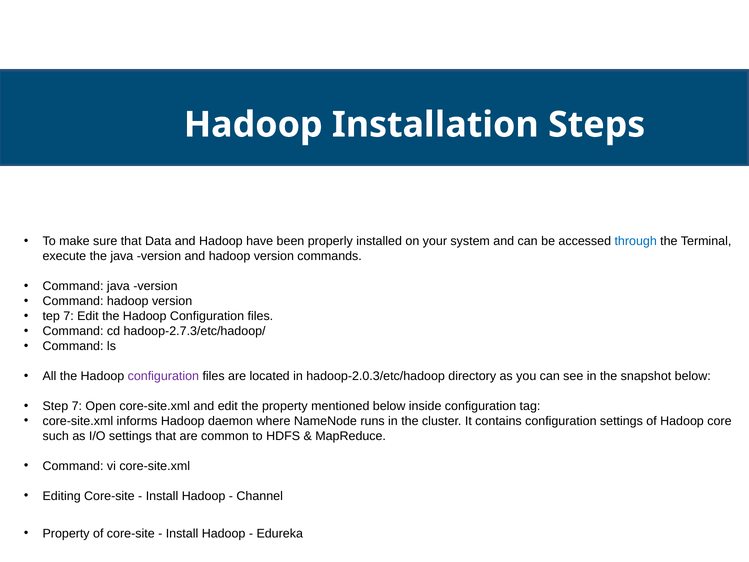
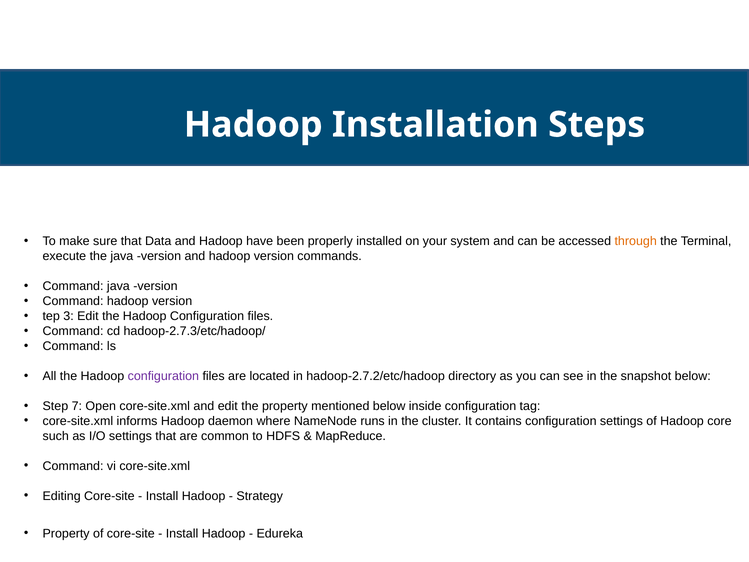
through colour: blue -> orange (636, 241)
tep 7: 7 -> 3 (69, 316)
hadoop-2.0.3/etc/hadoop: hadoop-2.0.3/etc/hadoop -> hadoop-2.7.2/etc/hadoop (376, 376)
Channel: Channel -> Strategy (260, 496)
